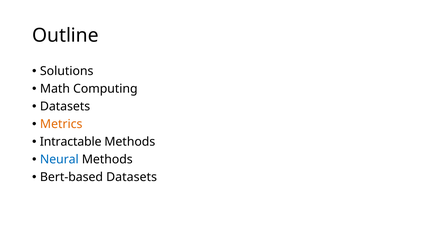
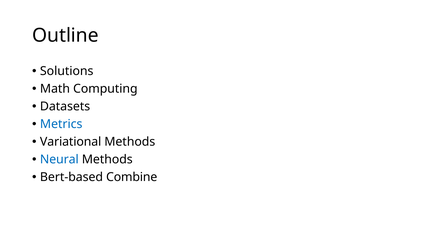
Metrics colour: orange -> blue (61, 124)
Intractable: Intractable -> Variational (71, 142)
Bert-based Datasets: Datasets -> Combine (132, 177)
